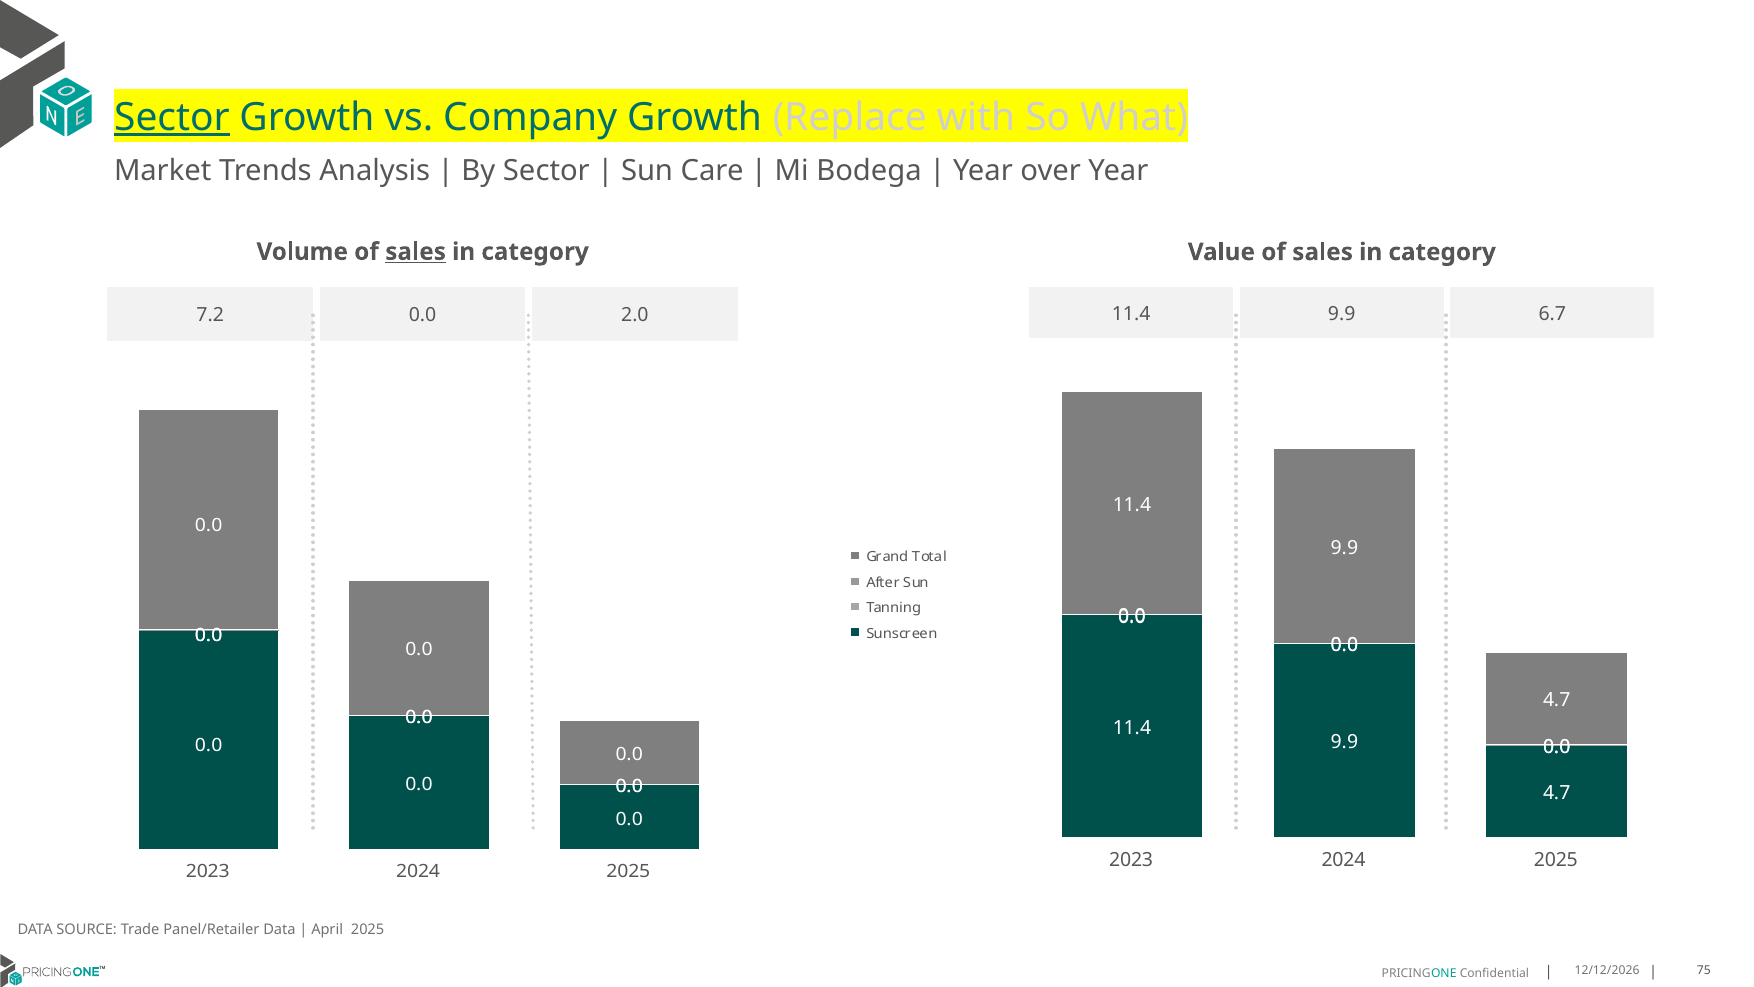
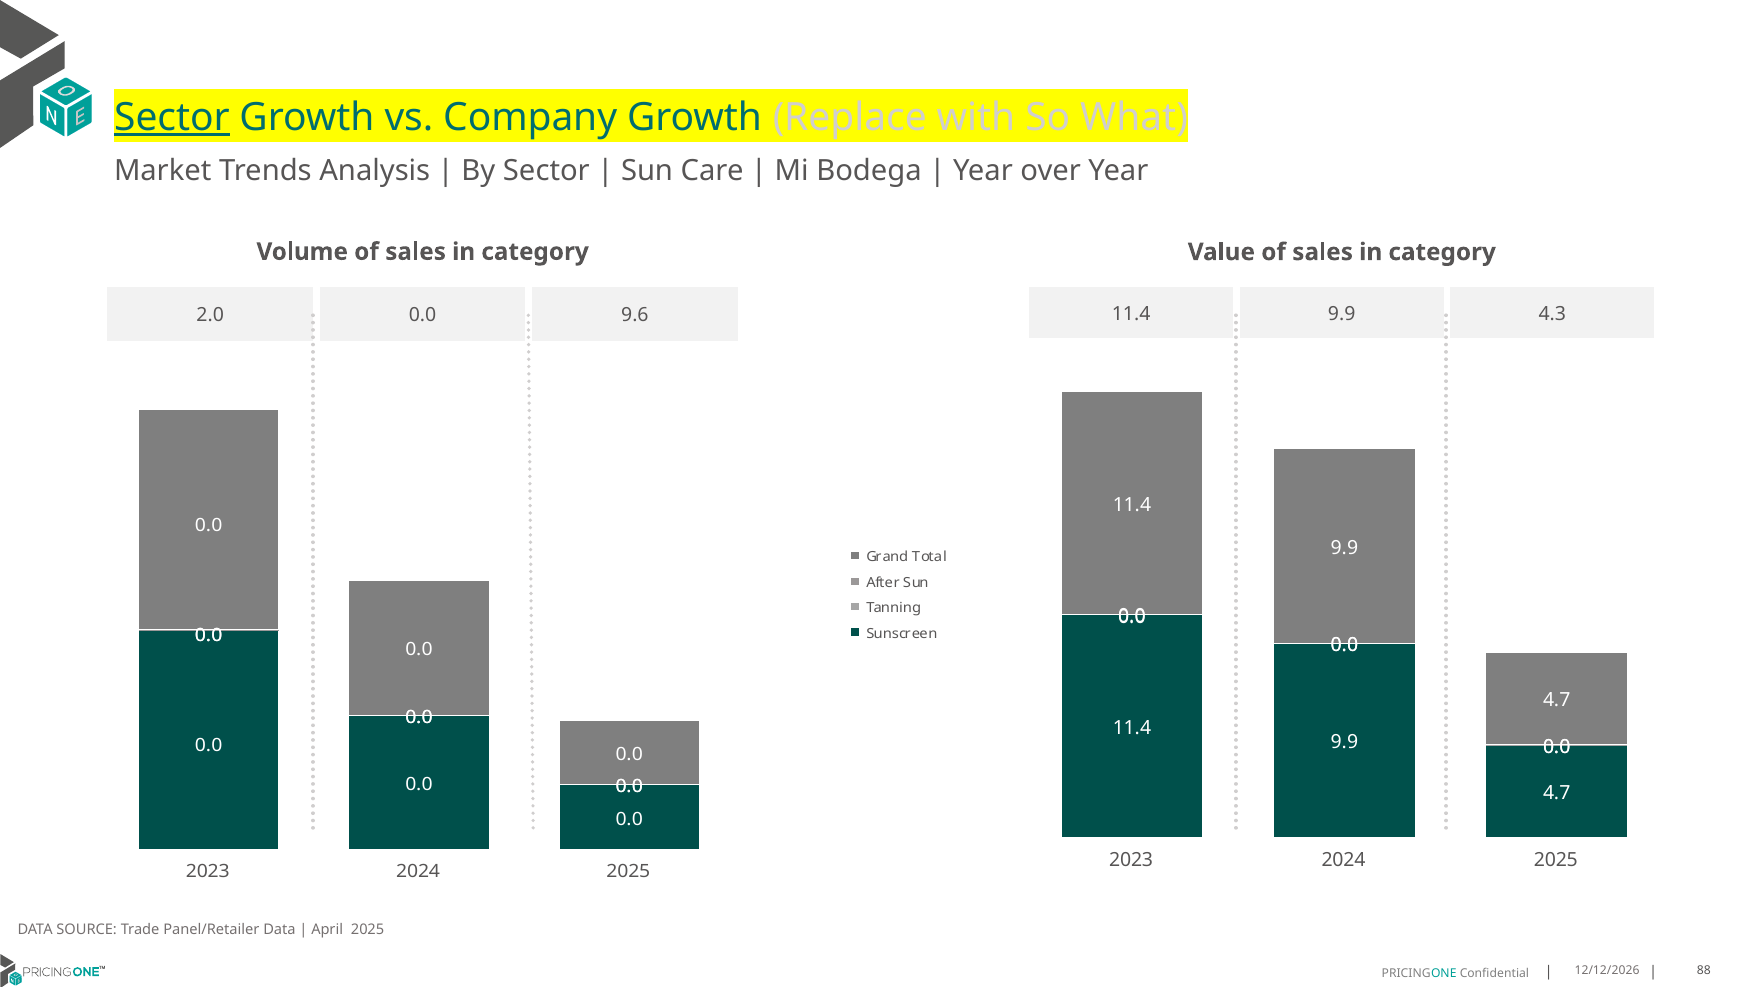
sales underline: present -> none (416, 252)
6.7: 6.7 -> 4.3 (1552, 314)
7.2: 7.2 -> 2.0 (210, 315)
2.0: 2.0 -> 9.6 (635, 315)
75: 75 -> 88 (1704, 970)
